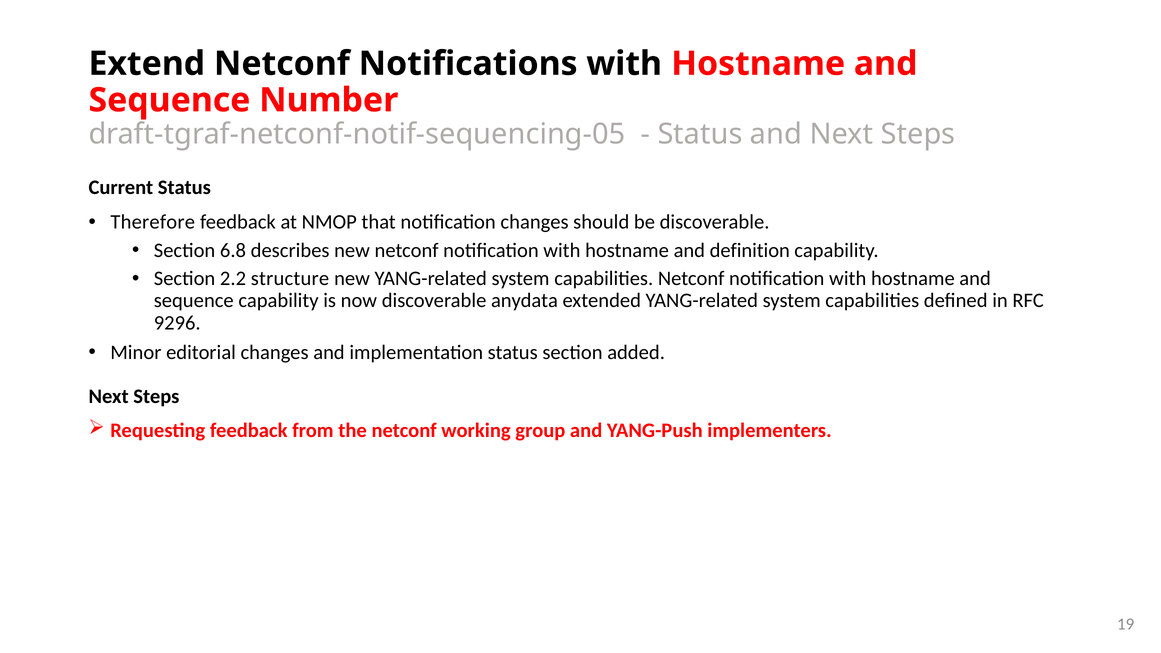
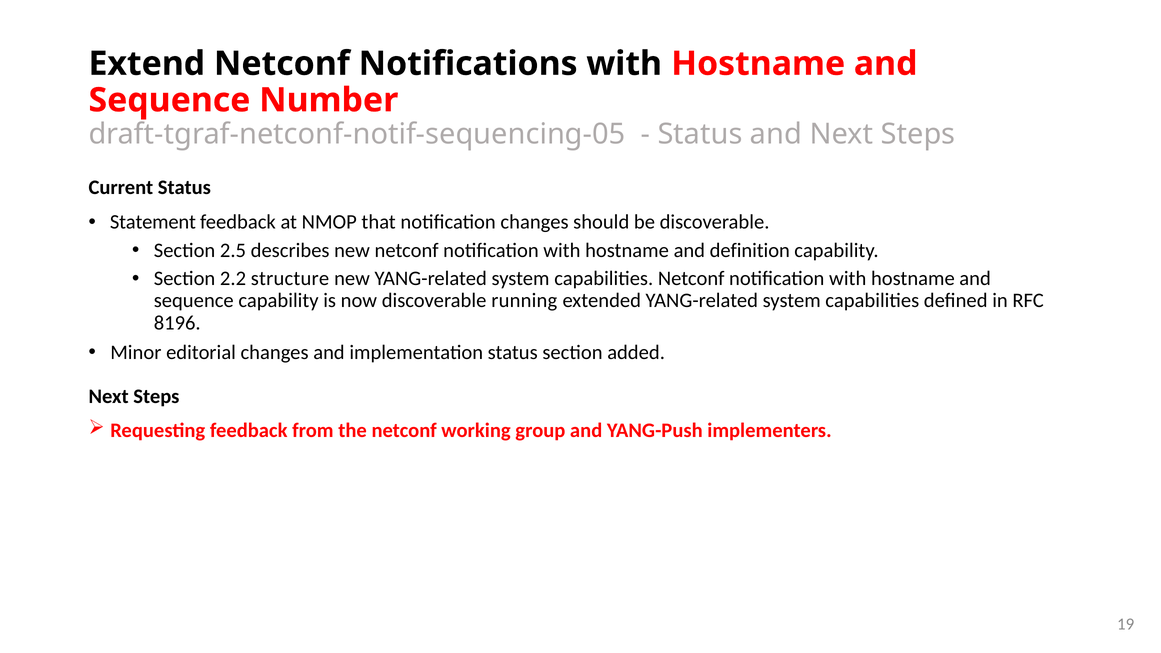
Therefore: Therefore -> Statement (153, 222)
6.8: 6.8 -> 2.5 (233, 250)
anydata: anydata -> running (524, 301)
9296: 9296 -> 8196 (177, 323)
